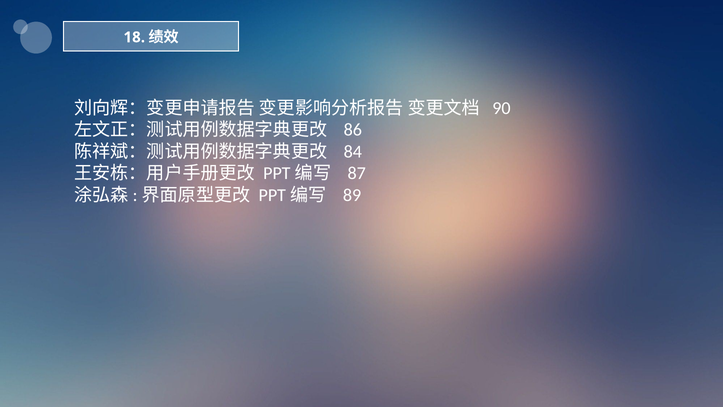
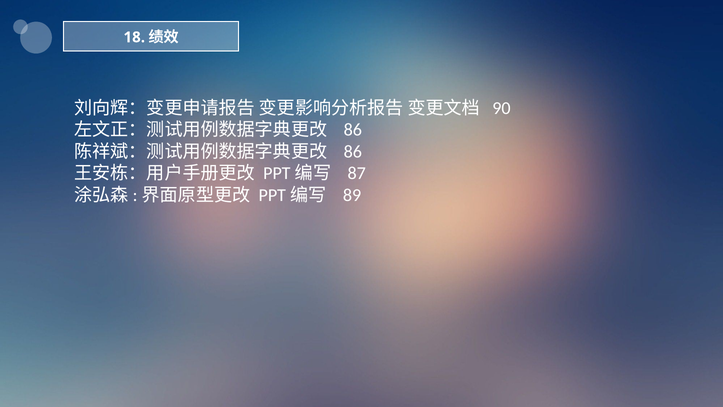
84: 84 -> 86 (353, 152)
